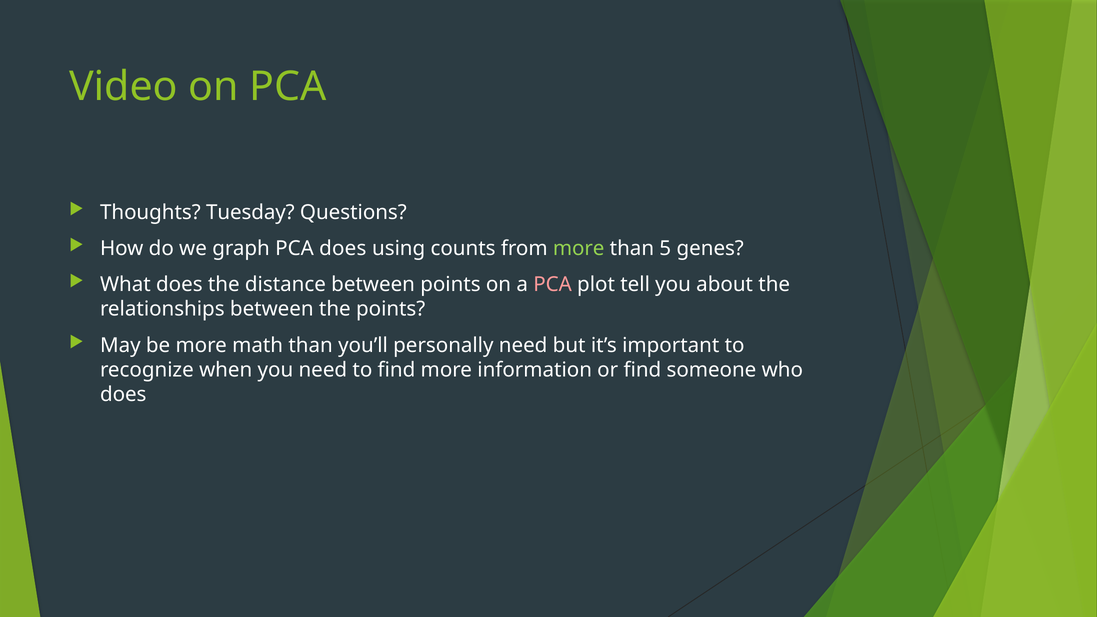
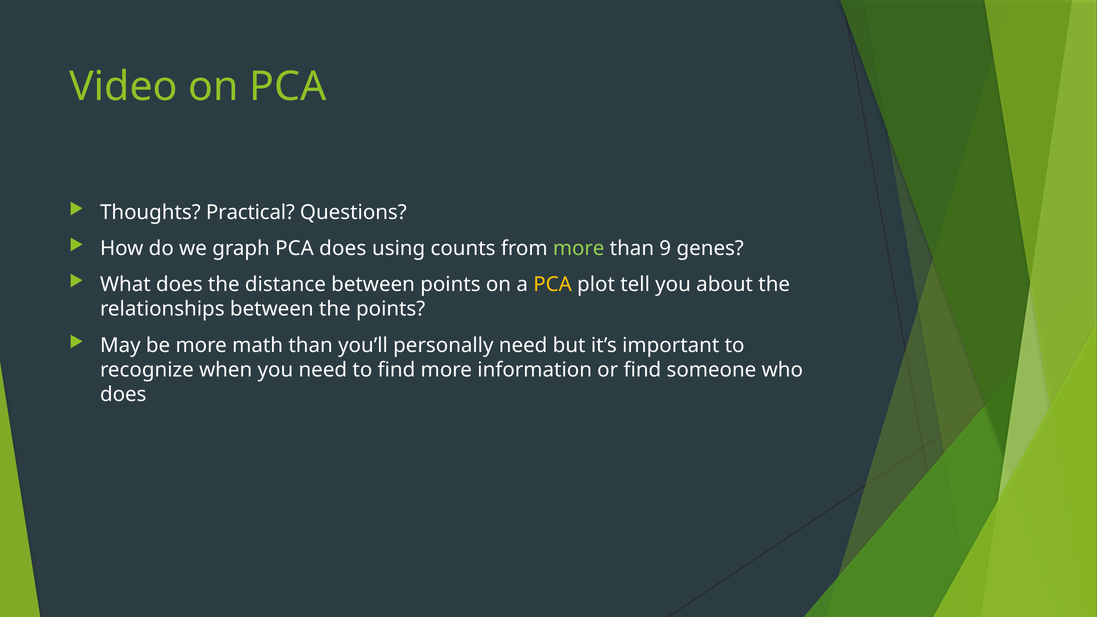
Tuesday: Tuesday -> Practical (250, 212)
5: 5 -> 9 (665, 248)
PCA colour: pink -> yellow (553, 285)
